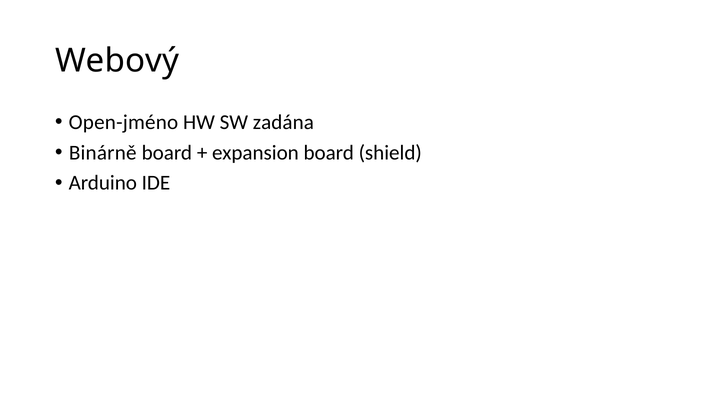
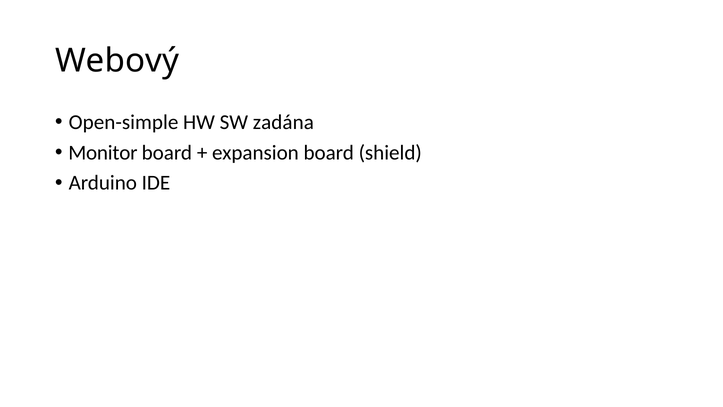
Open-jméno: Open-jméno -> Open-simple (124, 122)
Binárně: Binárně -> Monitor (103, 153)
